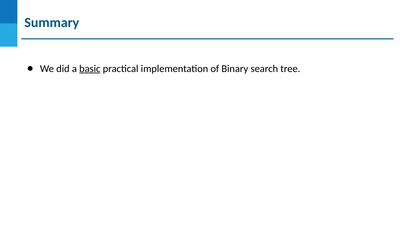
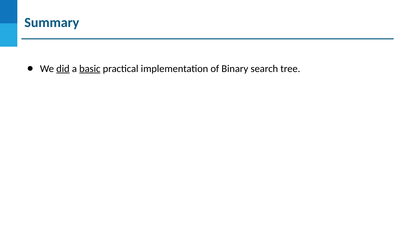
did underline: none -> present (63, 69)
